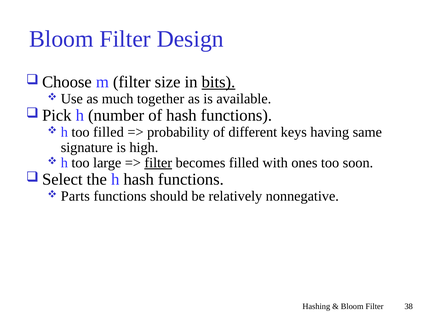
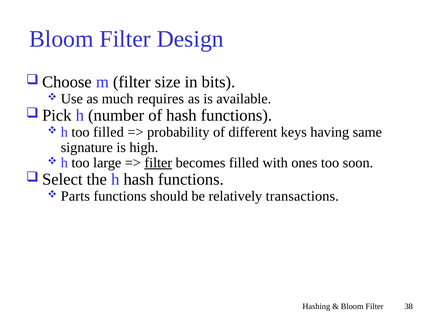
bits underline: present -> none (218, 82)
together: together -> requires (161, 99)
nonnegative: nonnegative -> transactions (302, 196)
